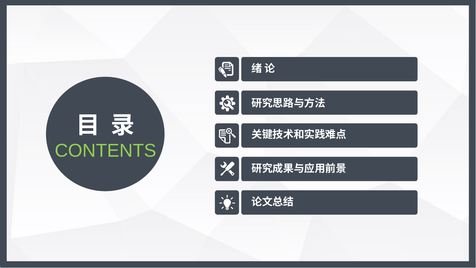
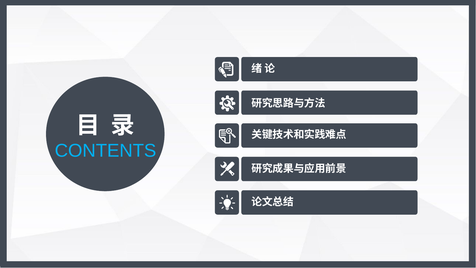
CONTENTS colour: light green -> light blue (106, 151)
